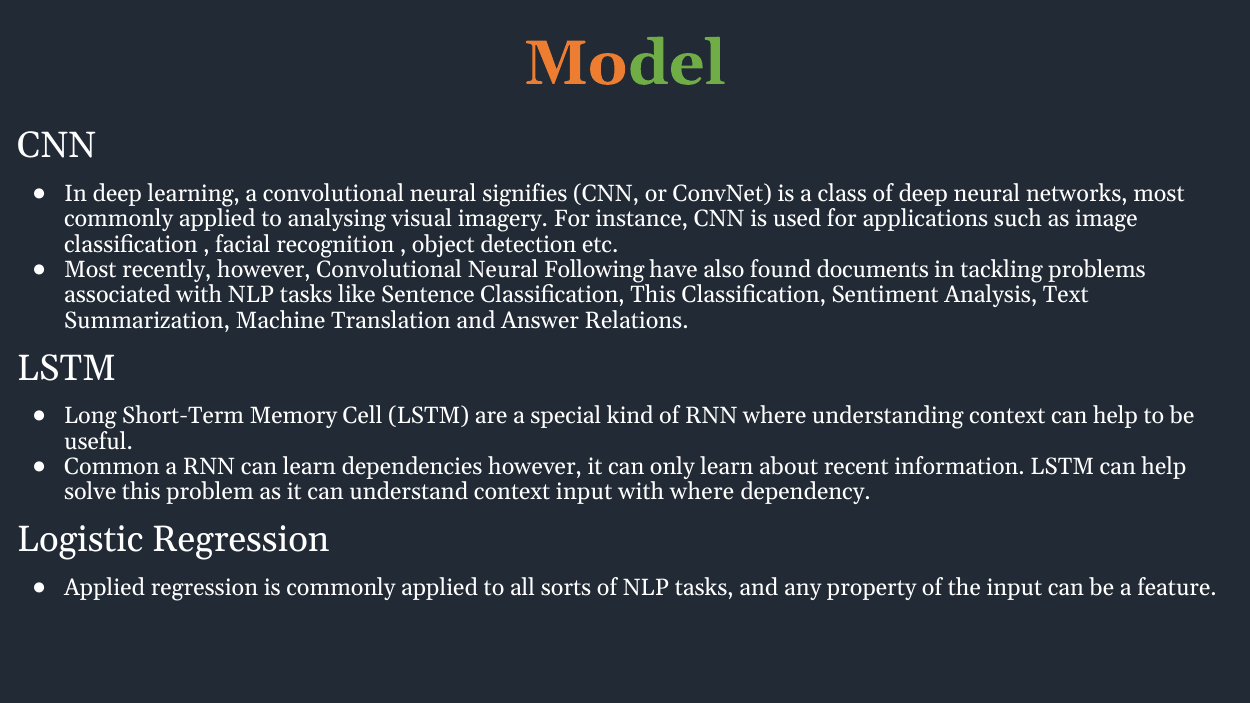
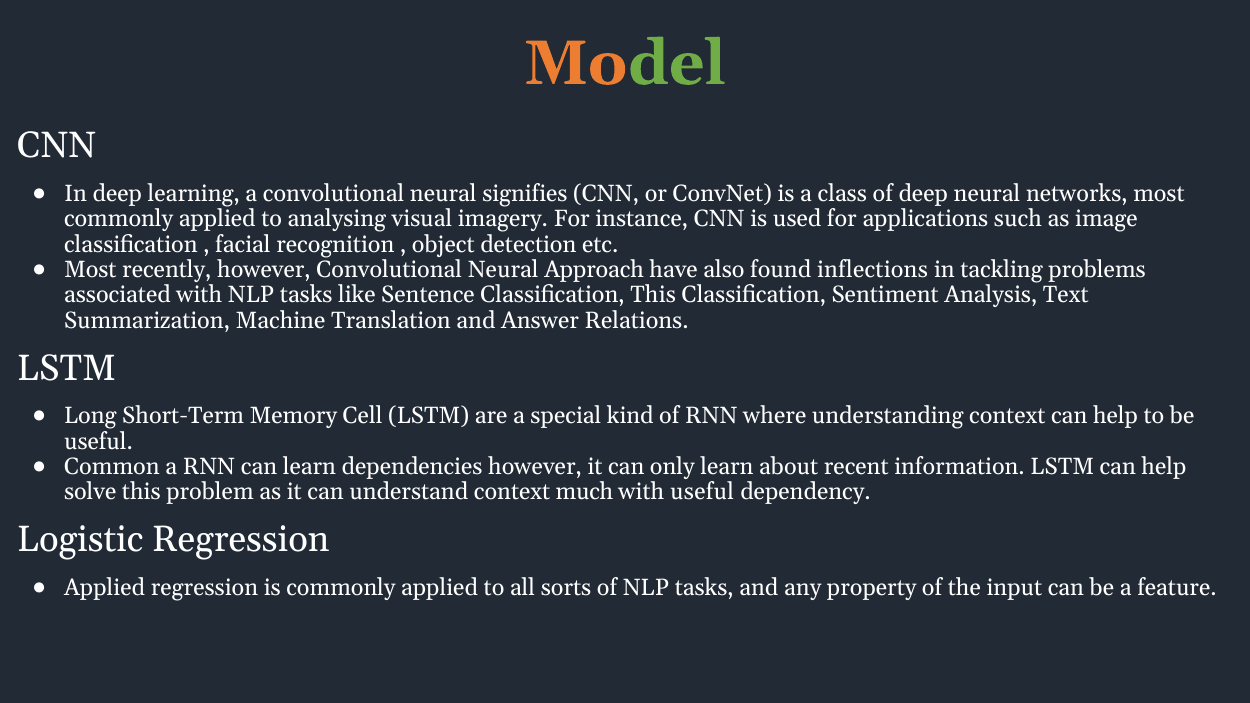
Following: Following -> Approach (594, 270)
documents: documents -> inflections (873, 270)
context input: input -> much (584, 492)
with where: where -> useful (702, 492)
